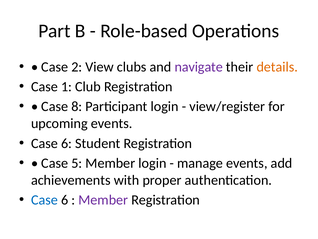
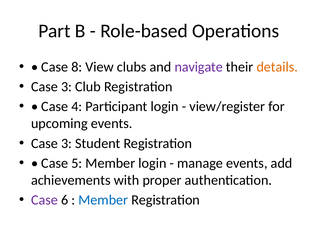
2: 2 -> 8 (77, 67)
1: 1 -> 3 (67, 87)
8: 8 -> 4 (77, 106)
6: 6 -> 3 (67, 143)
Case colour: blue -> purple (44, 200)
Member colour: purple -> blue (103, 200)
